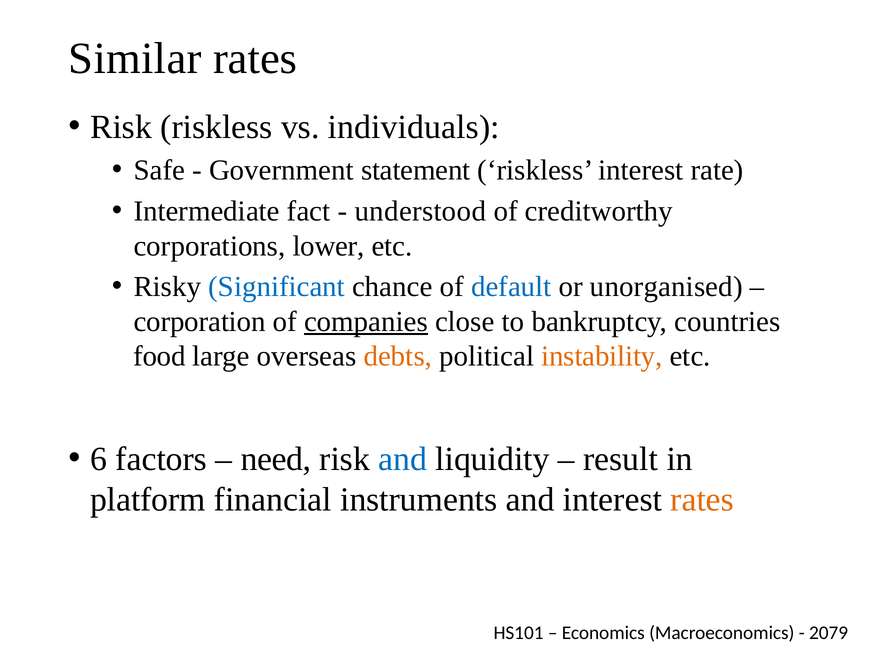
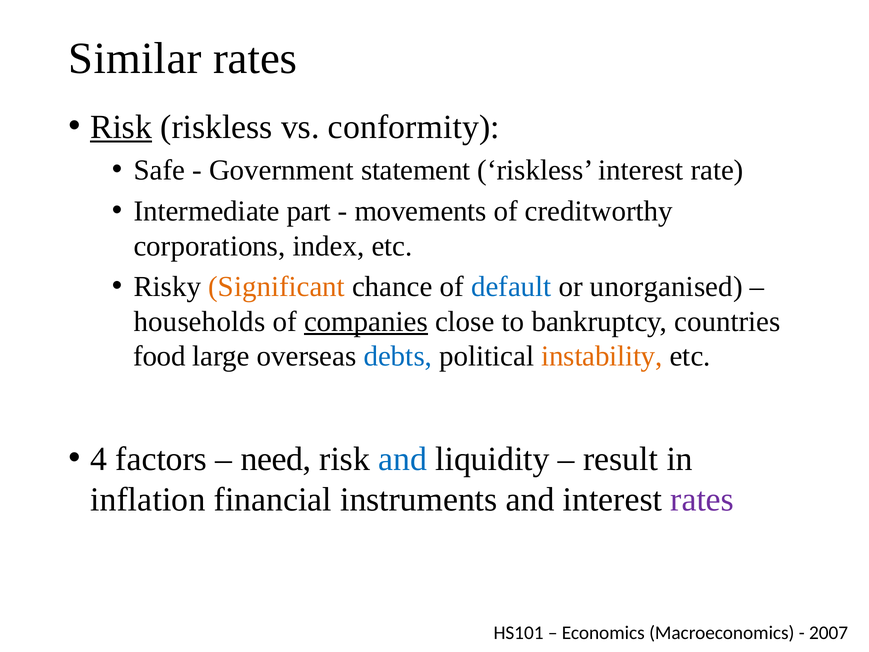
Risk underline: none -> present (121, 127)
individuals: individuals -> conformity (414, 127)
fact: fact -> part (309, 211)
understood: understood -> movements (421, 211)
lower: lower -> index (329, 246)
Significant colour: blue -> orange (277, 287)
corporation: corporation -> households (199, 321)
debts colour: orange -> blue (398, 356)
6: 6 -> 4 (99, 459)
platform: platform -> inflation (148, 499)
rates colour: orange -> purple (702, 499)
2079: 2079 -> 2007 (829, 633)
